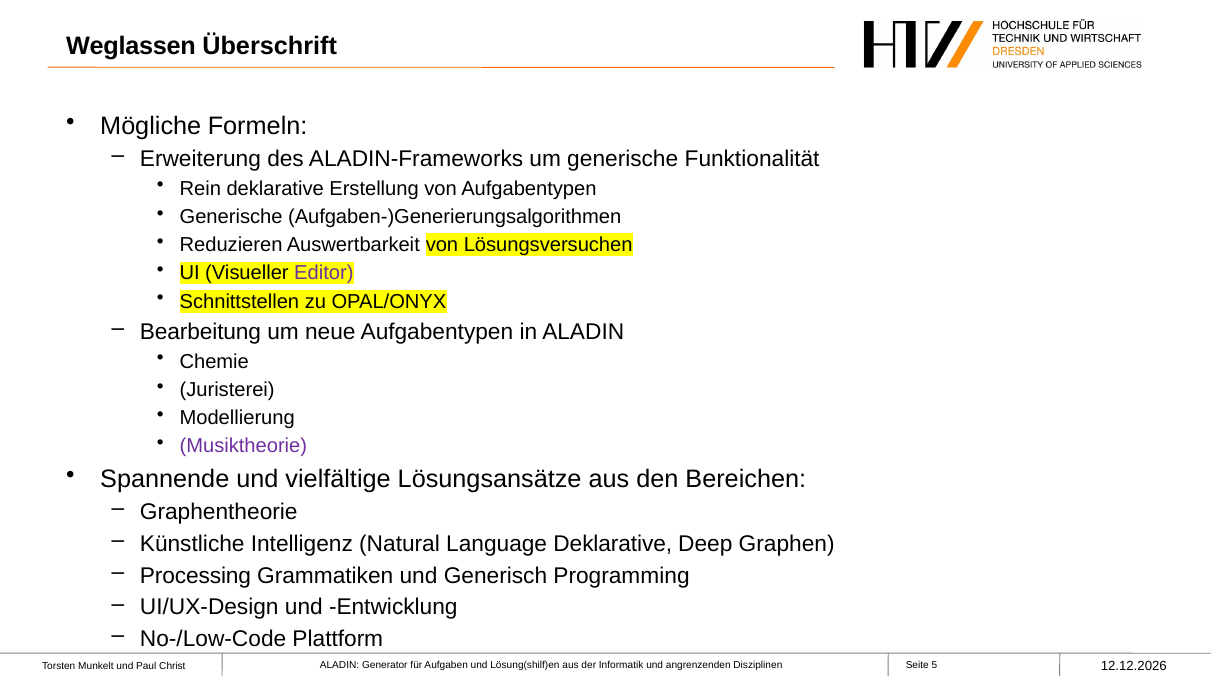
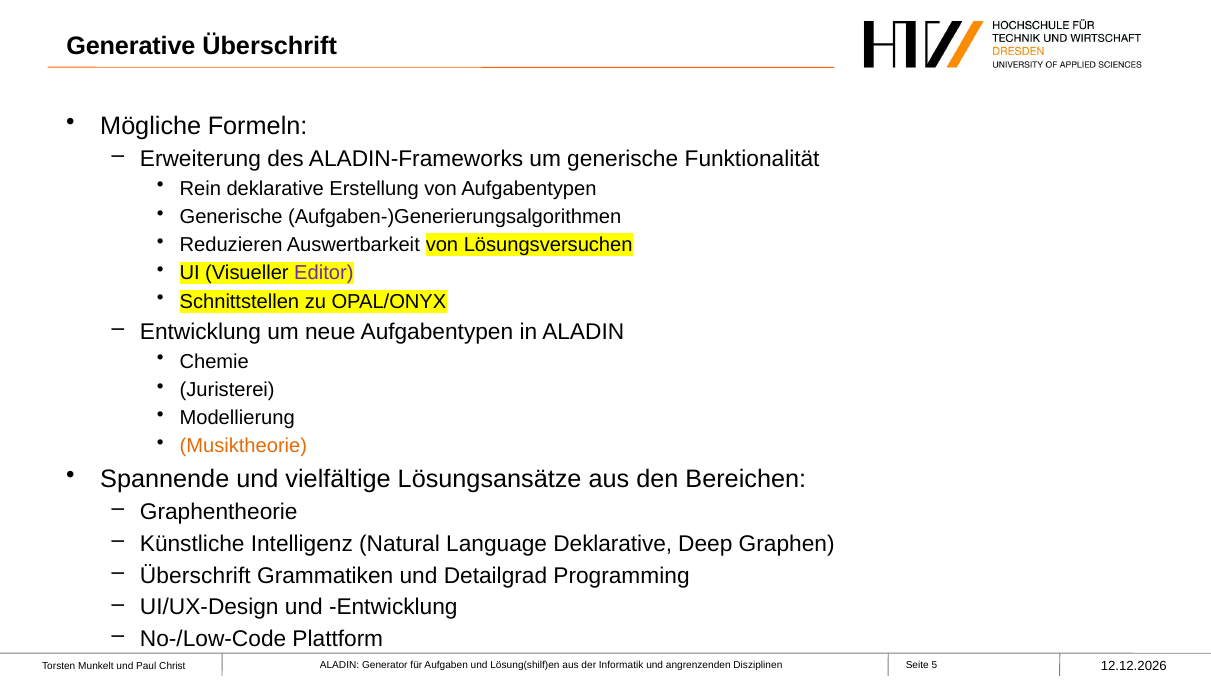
Weglassen: Weglassen -> Generative (131, 46)
Bearbeitung: Bearbeitung -> Entwicklung (200, 332)
Musiktheorie colour: purple -> orange (243, 446)
Processing: Processing -> Überschrift (195, 576)
Generisch: Generisch -> Detailgrad (495, 576)
